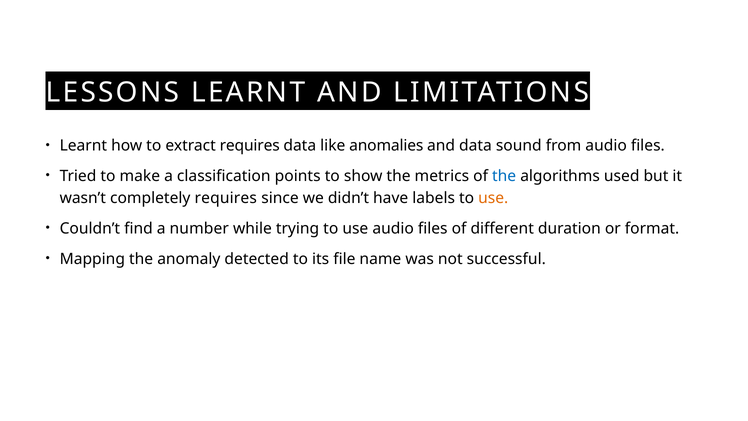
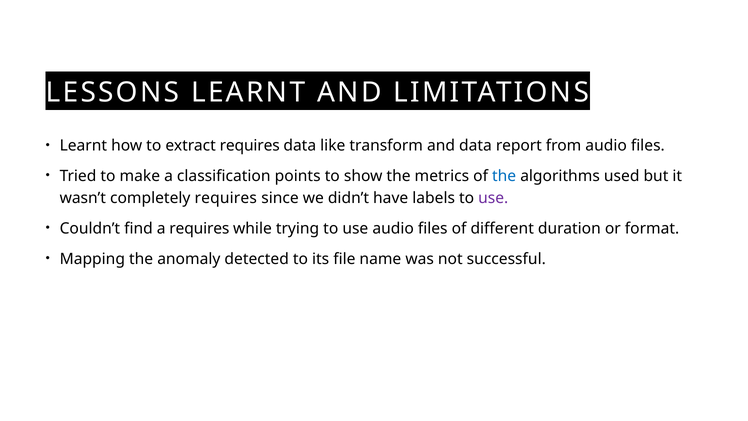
anomalies: anomalies -> transform (386, 146)
sound: sound -> report (519, 146)
use colour: orange -> purple (493, 198)
a number: number -> requires (199, 228)
